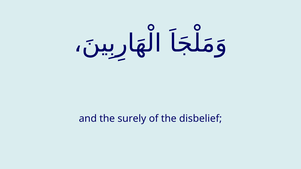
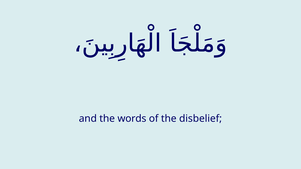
surely: surely -> words (132, 119)
